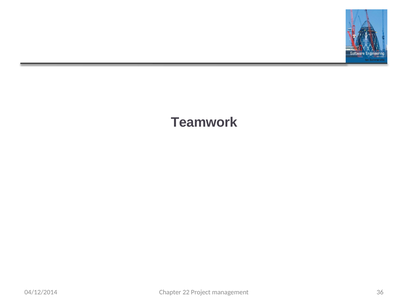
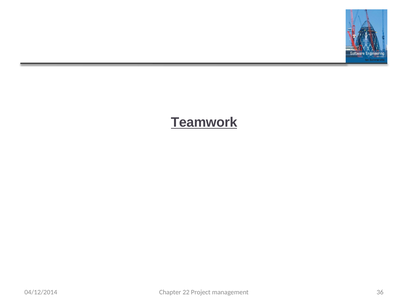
Teamwork underline: none -> present (204, 122)
